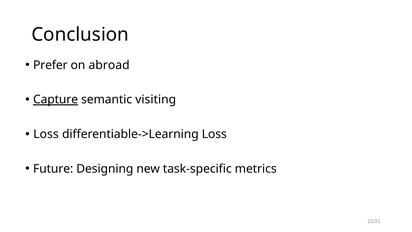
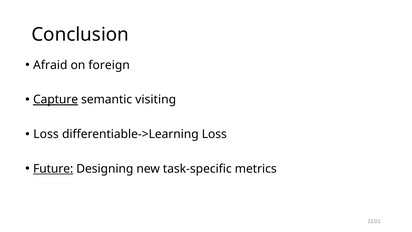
Prefer: Prefer -> Afraid (50, 65)
abroad: abroad -> foreign (109, 65)
Future underline: none -> present (53, 169)
